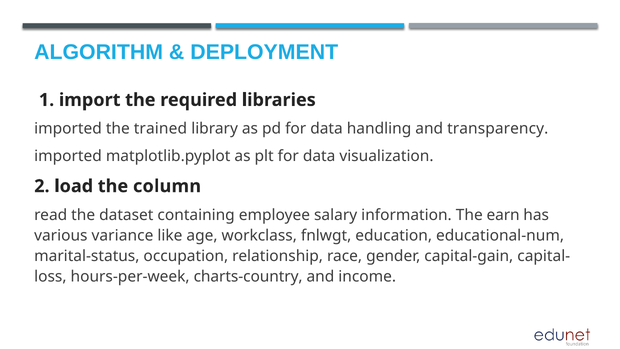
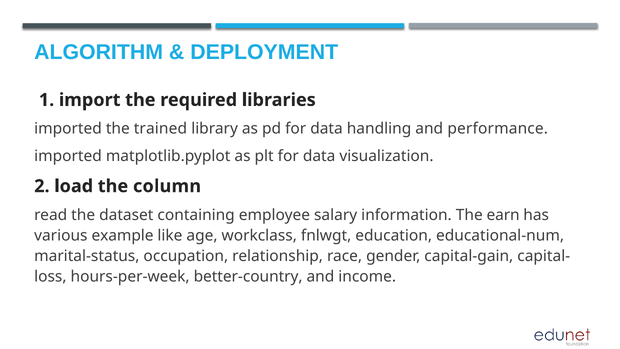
transparency: transparency -> performance (498, 129)
variance: variance -> example (123, 235)
charts-country: charts-country -> better-country (248, 276)
